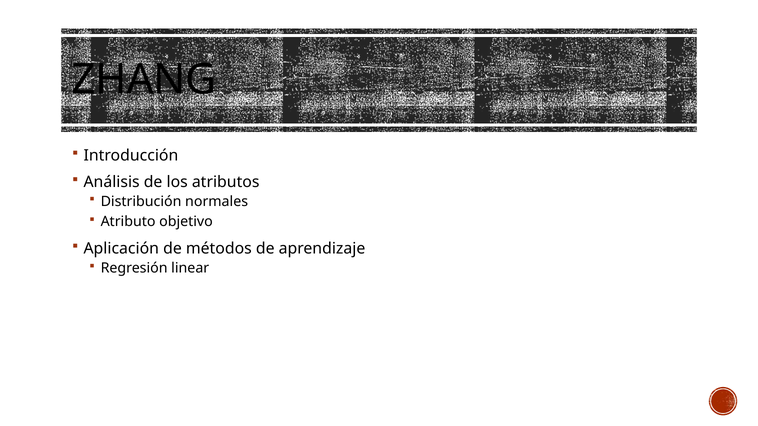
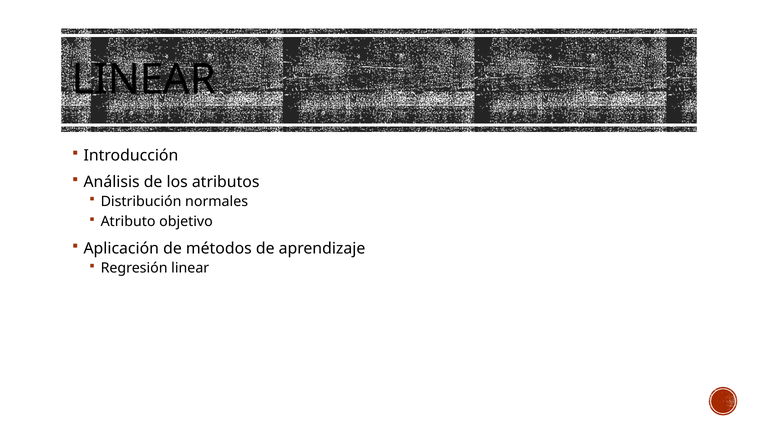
ZHANG: ZHANG -> LINEAR (144, 80)
